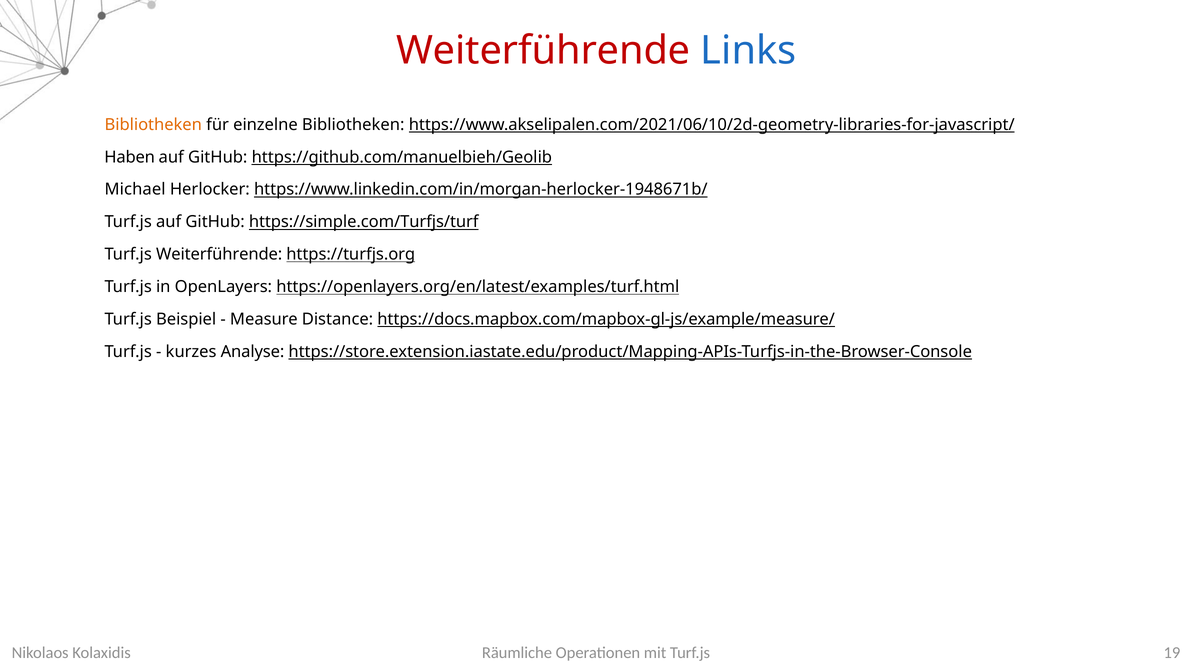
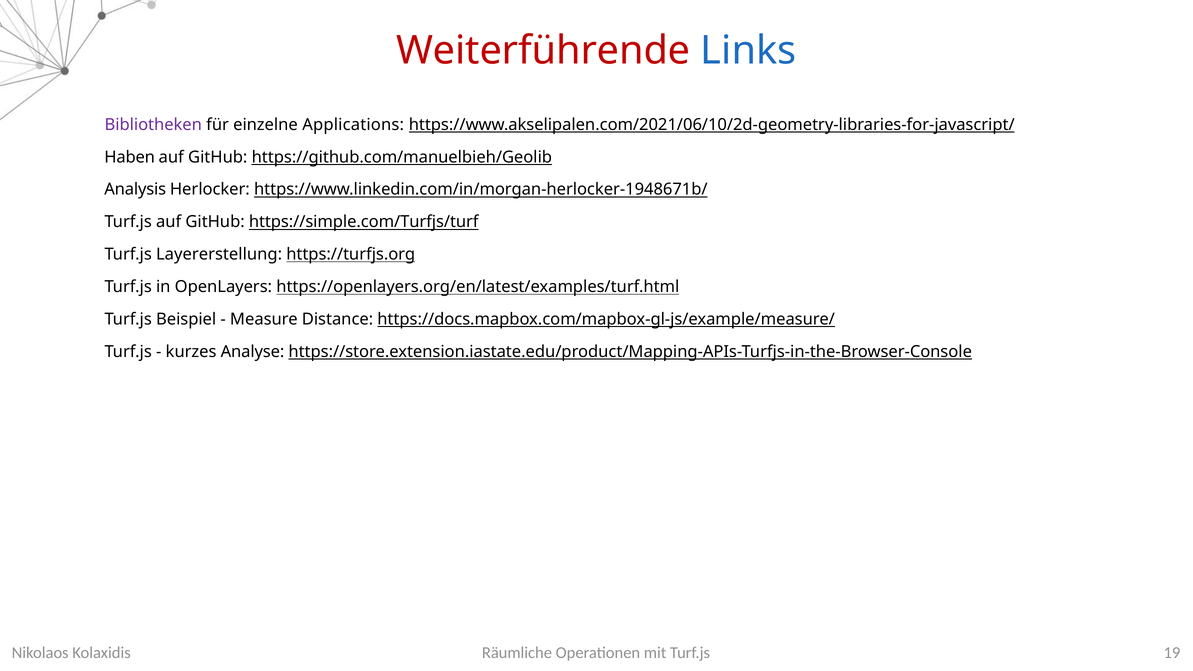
Bibliotheken colour: orange -> purple (153, 125)
einzelne Bibliotheken: Bibliotheken -> Applications (353, 125)
Michael: Michael -> Analysis (135, 190)
Turf.js Weiterführende: Weiterführende -> Layererstellung (219, 254)
